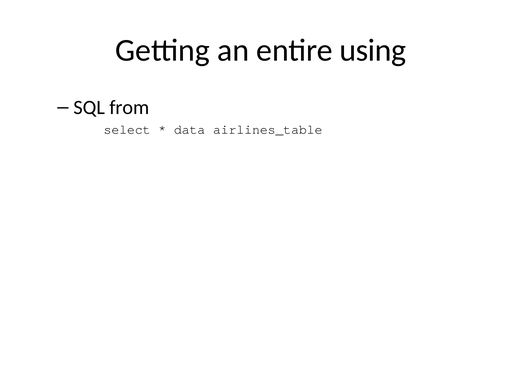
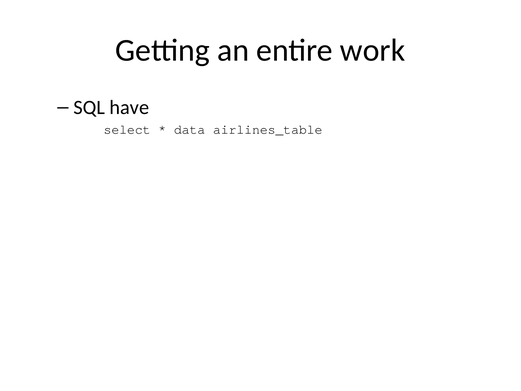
using: using -> work (373, 50)
from: from -> have (129, 107)
